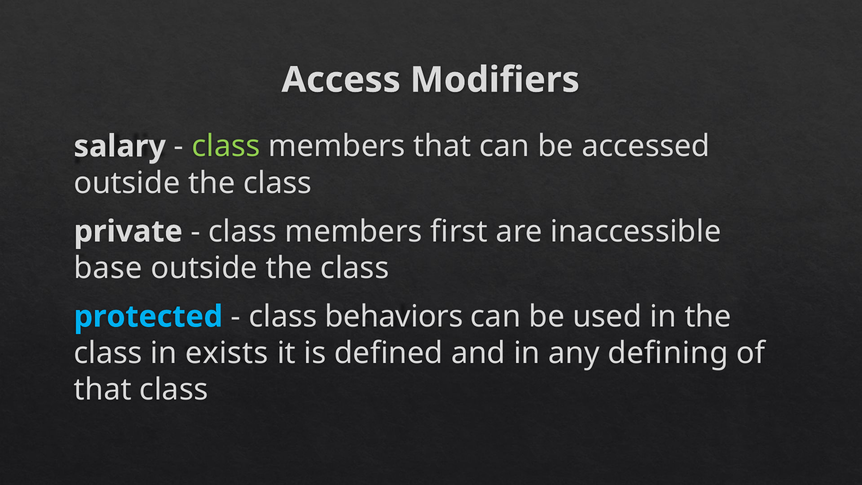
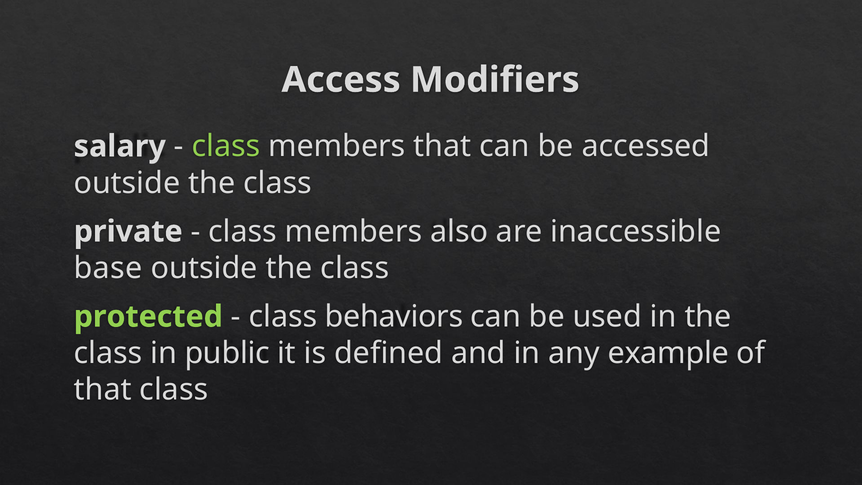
first: first -> also (459, 231)
protected colour: light blue -> light green (148, 317)
exists: exists -> public (227, 353)
defining: defining -> example (668, 353)
